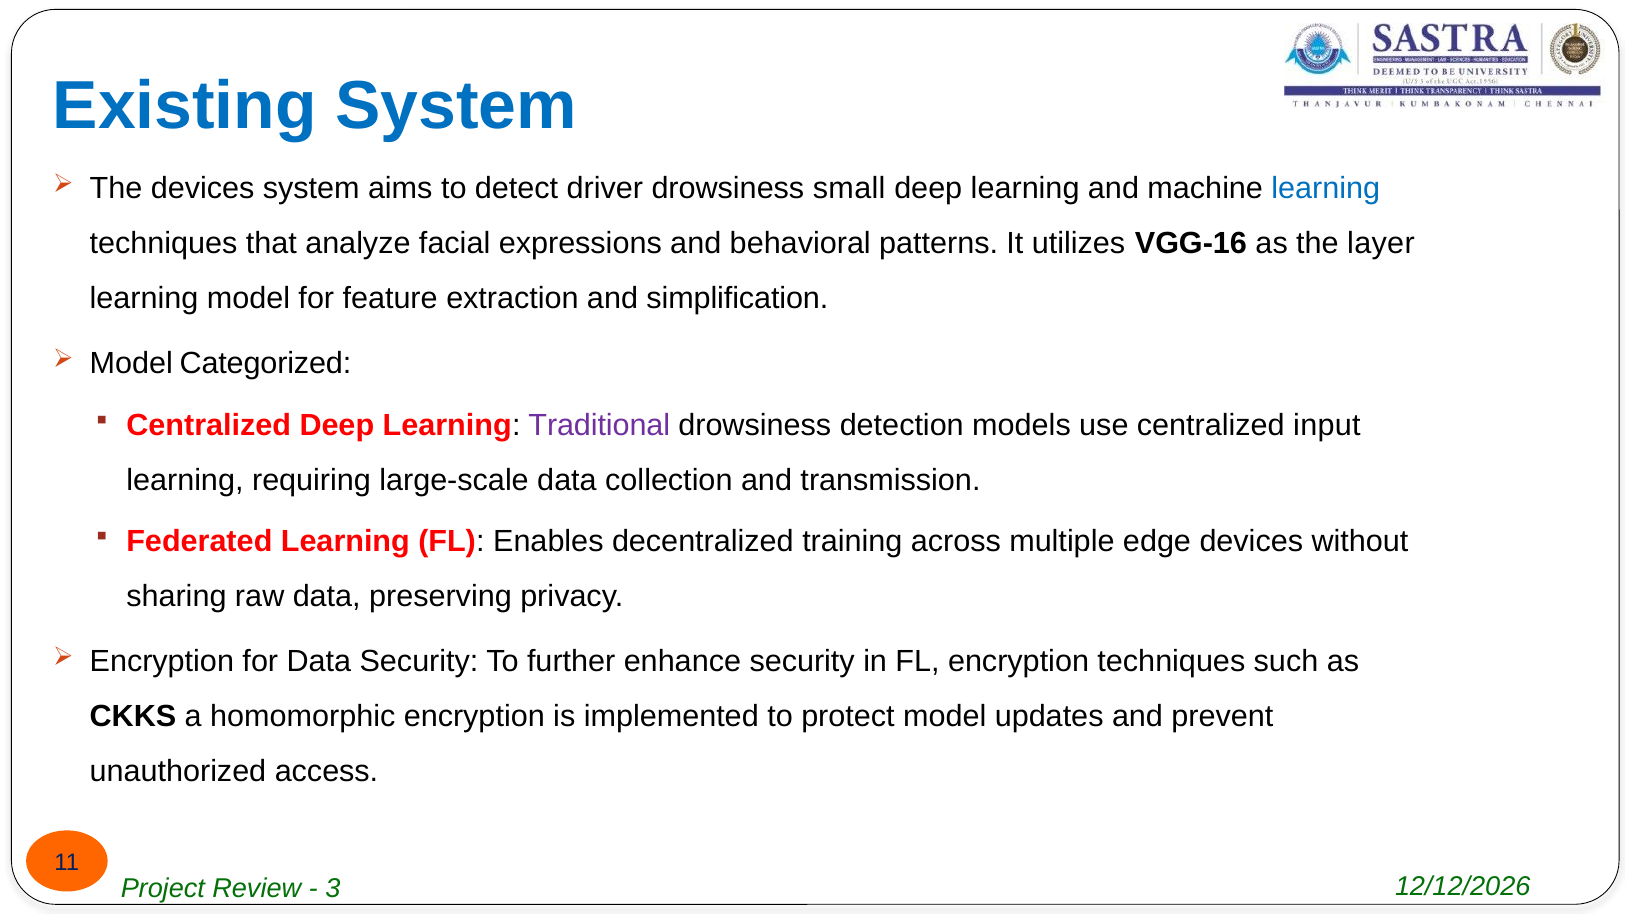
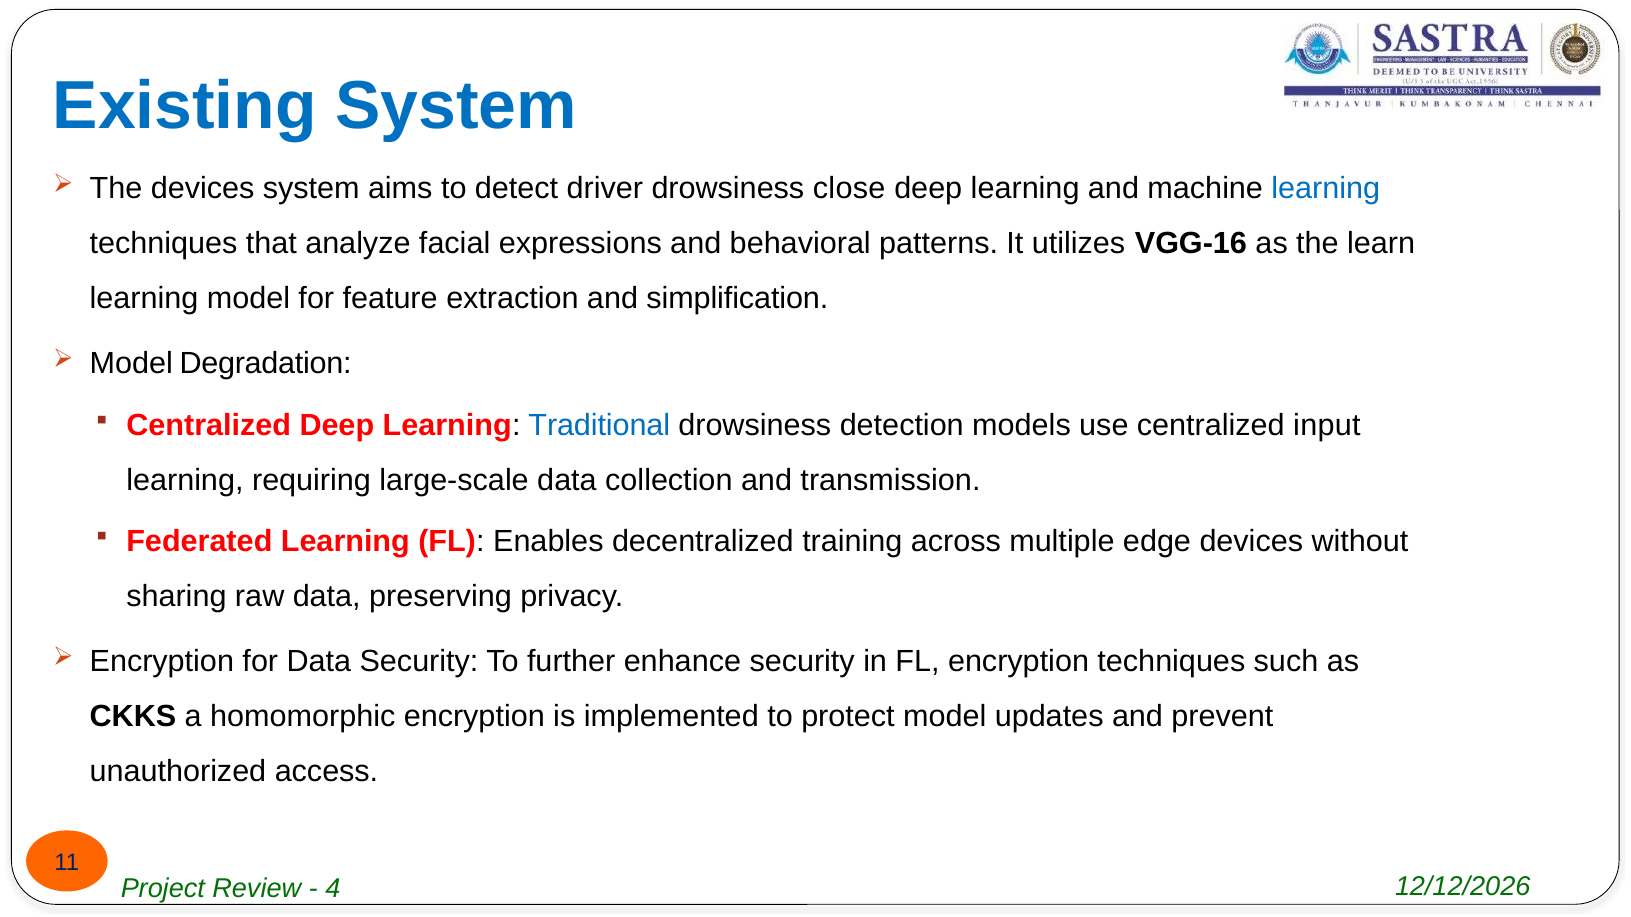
small: small -> close (849, 189)
layer: layer -> learn (1381, 244)
Categorized: Categorized -> Degradation (266, 364)
Traditional colour: purple -> blue (599, 425)
3: 3 -> 4 (333, 889)
